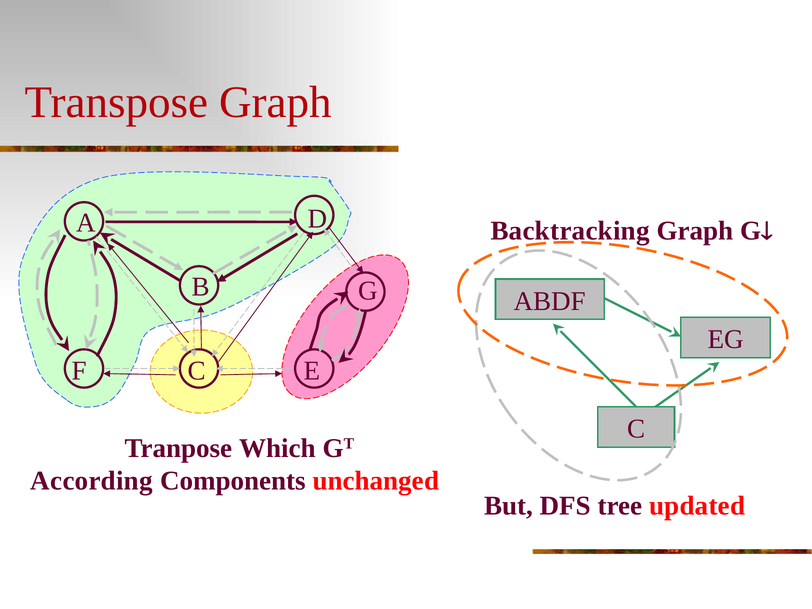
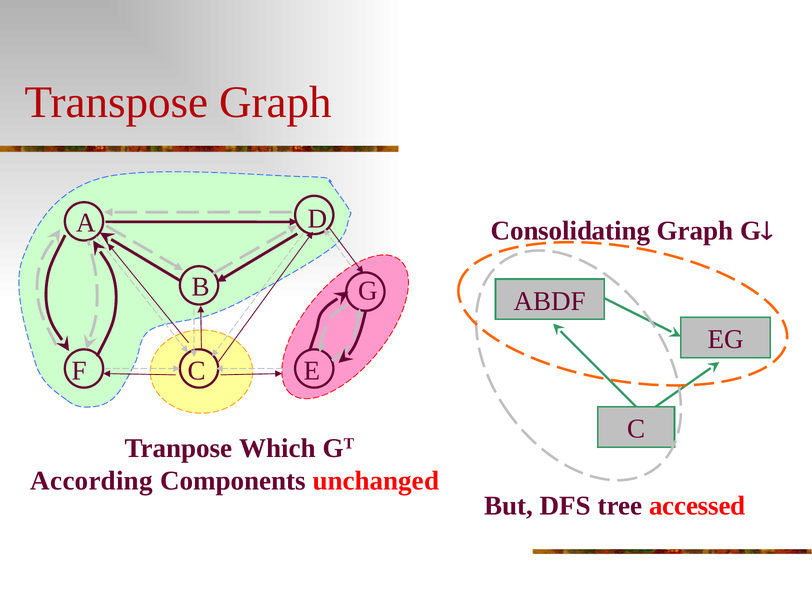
Backtracking: Backtracking -> Consolidating (570, 231)
updated: updated -> accessed (697, 506)
